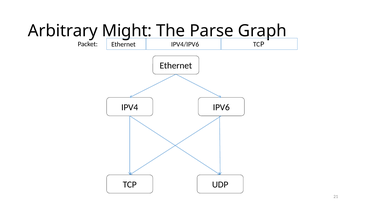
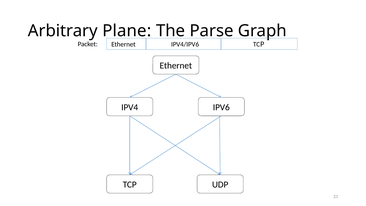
Might: Might -> Plane (127, 31)
